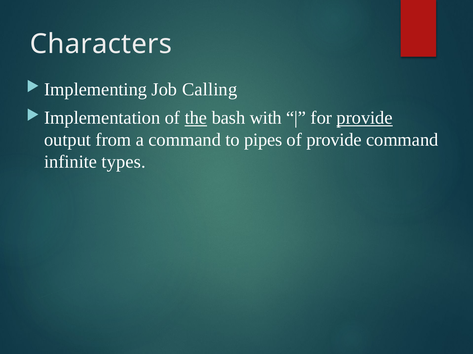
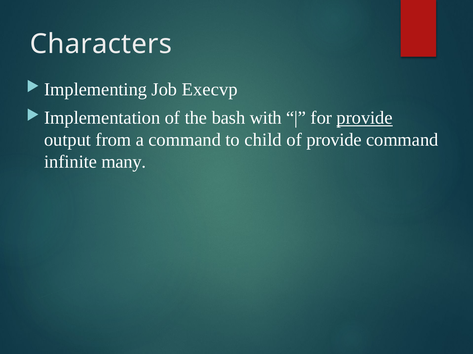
Calling: Calling -> Execvp (210, 90)
the underline: present -> none (196, 118)
pipes: pipes -> child (263, 140)
types: types -> many (124, 162)
